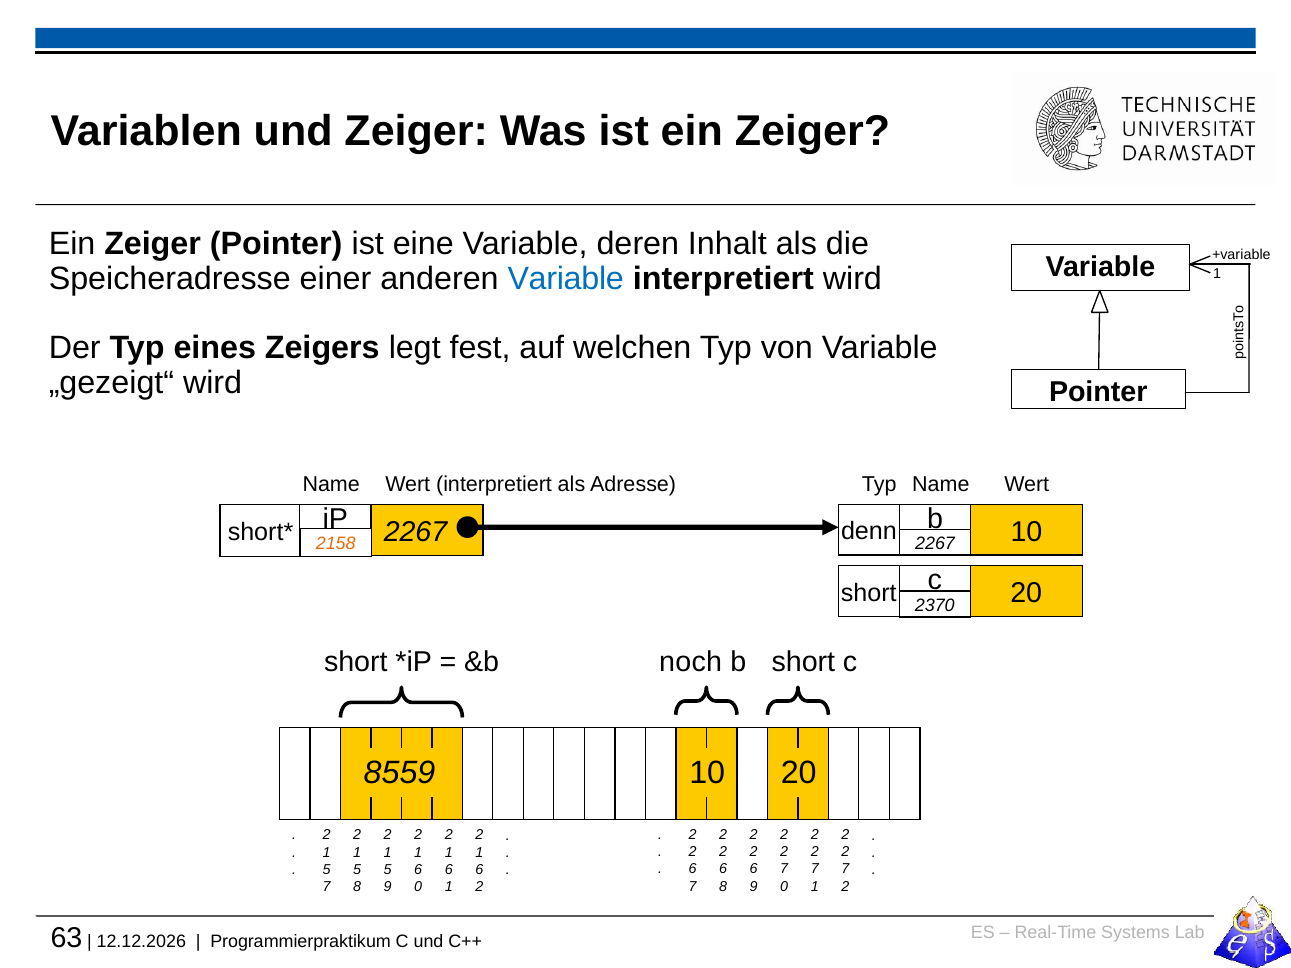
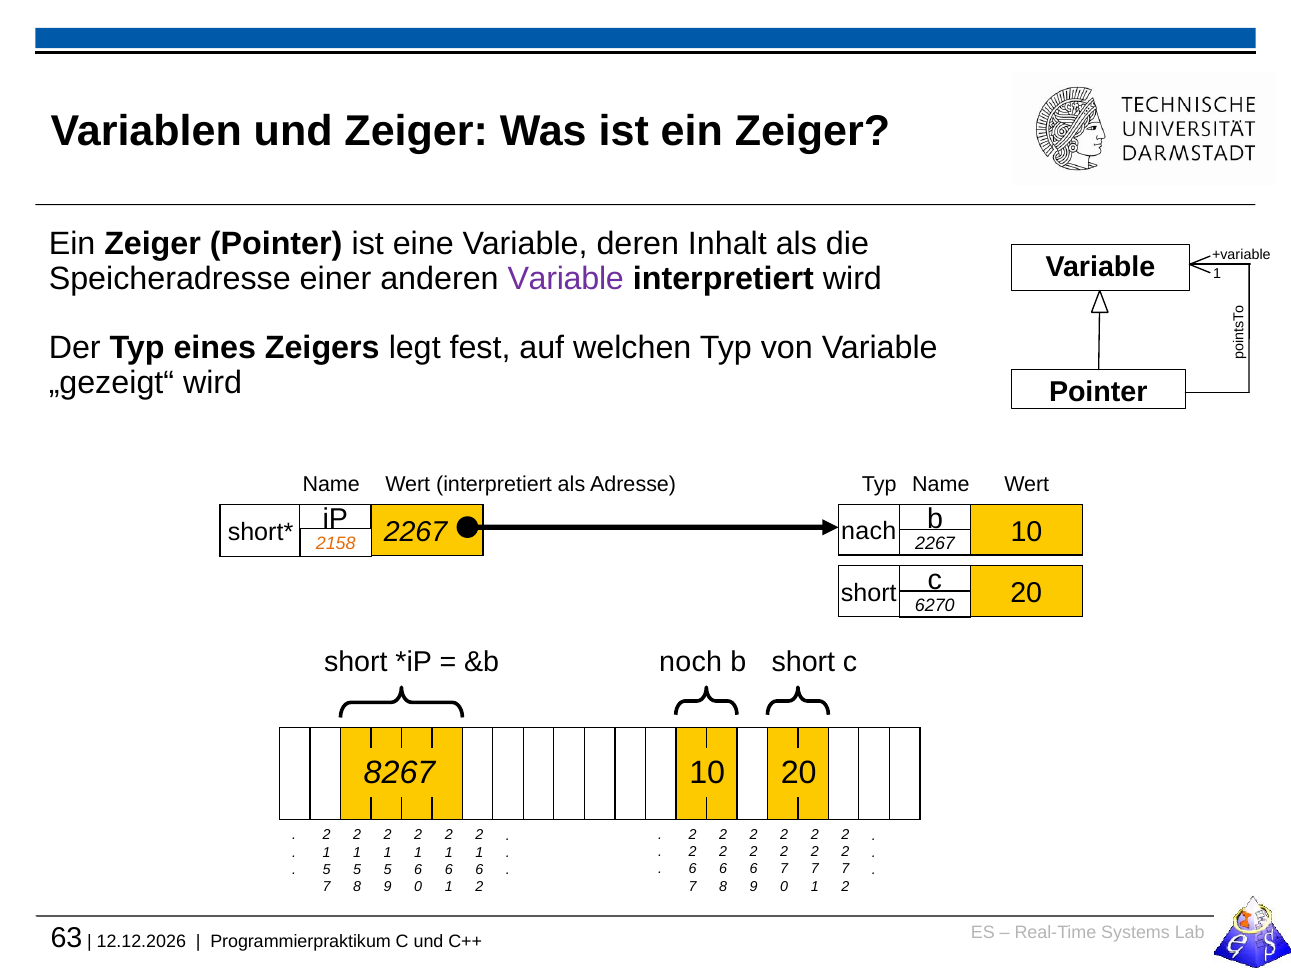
Variable colour: blue -> purple (566, 278)
denn: denn -> nach (869, 531)
2370: 2370 -> 6270 (935, 606)
8559: 8559 -> 8267 (400, 773)
